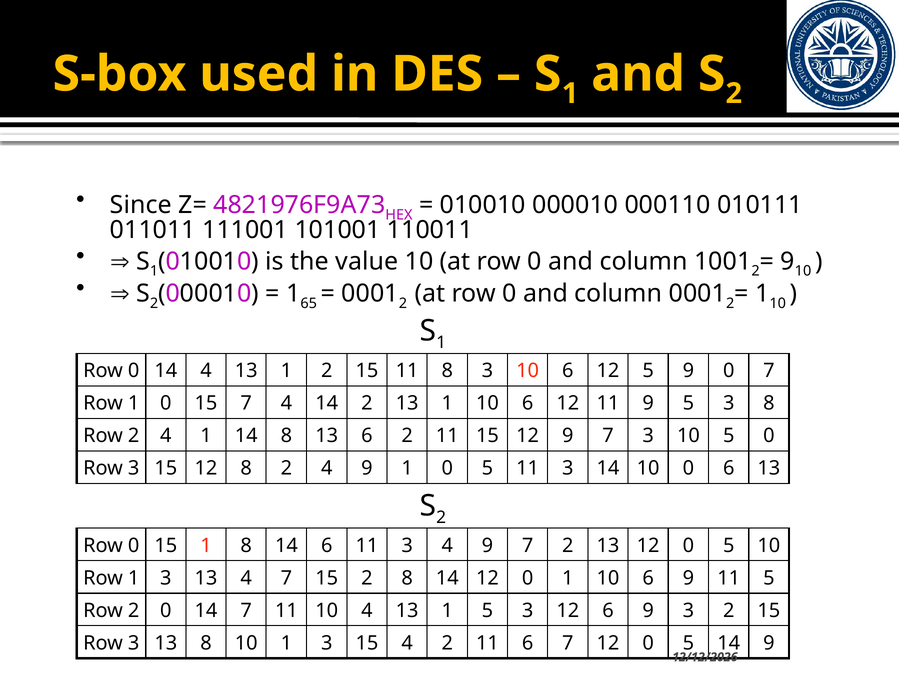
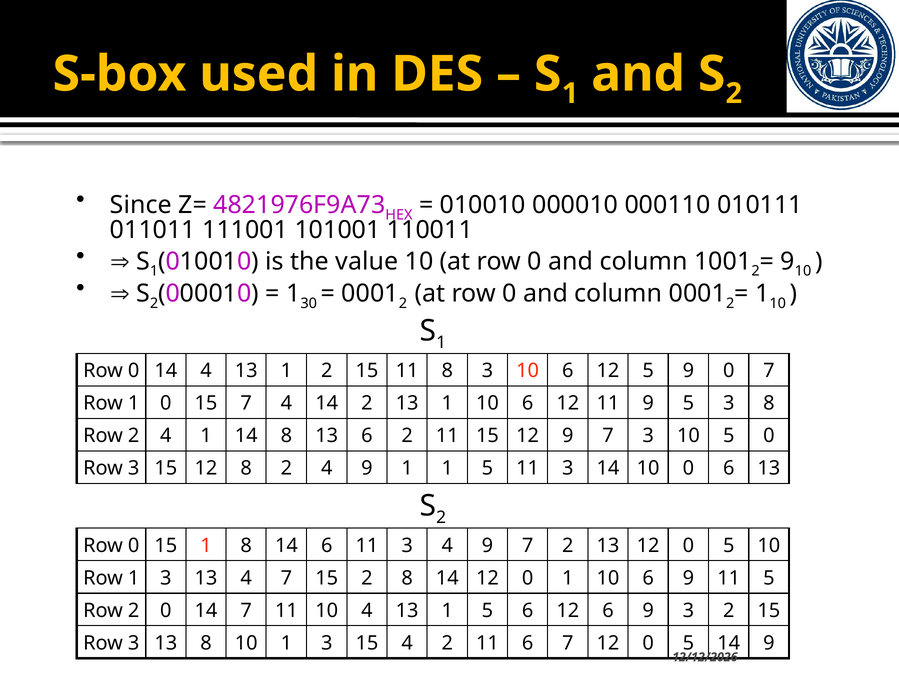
65: 65 -> 30 (309, 303)
9 1 0: 0 -> 1 (447, 469)
1 5 3: 3 -> 6 (528, 611)
